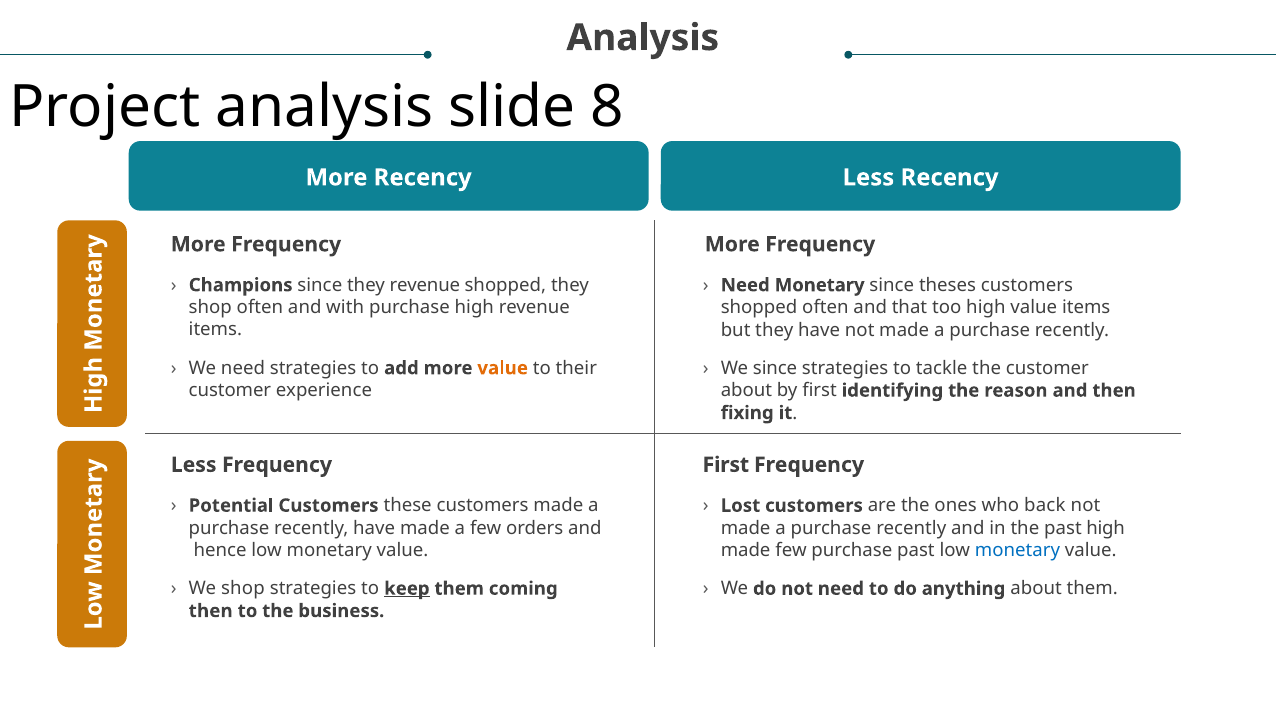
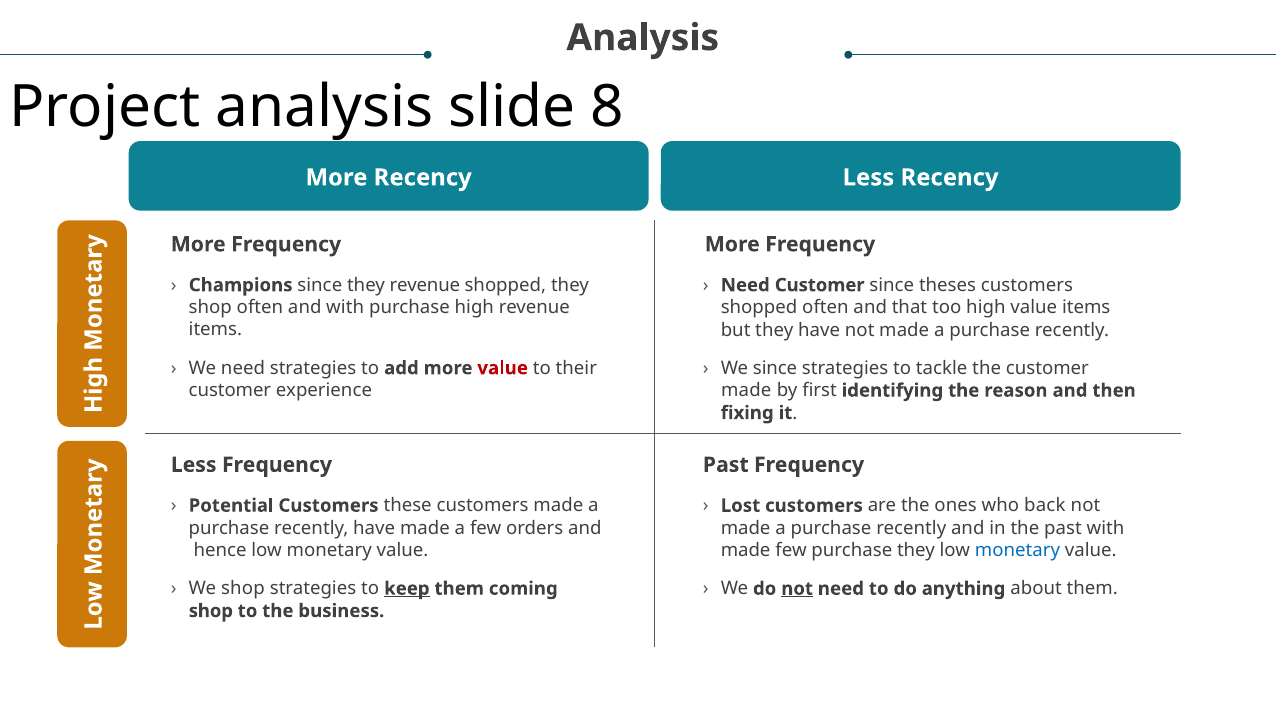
Need Monetary: Monetary -> Customer (820, 285)
value colour: orange -> red (503, 368)
about: about -> made (746, 390)
Frequency First: First -> Past (726, 465)
past high: high -> with (1106, 528)
purchase past: past -> they (916, 550)
not underline: none -> present (797, 588)
then: then -> shop (211, 611)
